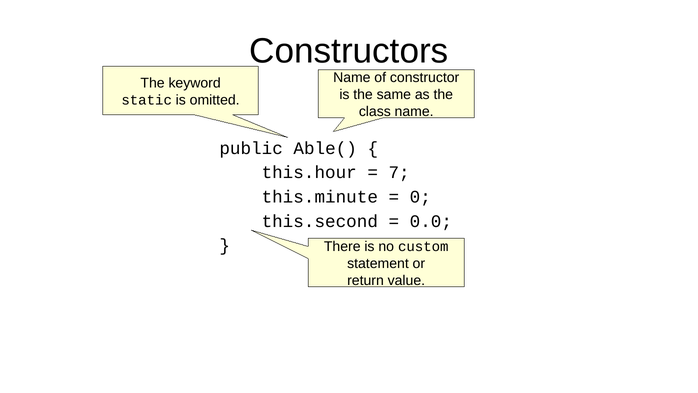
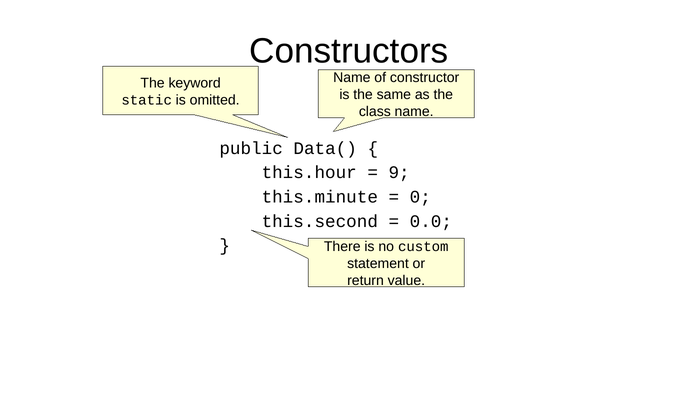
Able(: Able( -> Data( (325, 148)
7: 7 -> 9 (399, 173)
